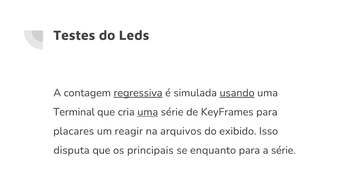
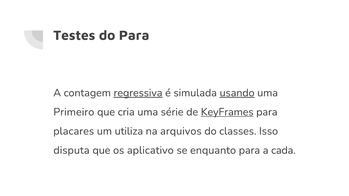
do Leds: Leds -> Para (134, 35)
Terminal: Terminal -> Primeiro (74, 112)
uma underline: present -> none (148, 112)
KeyFrames underline: none -> present (227, 112)
reagir: reagir -> utiliza (129, 131)
exibido: exibido -> classes (238, 131)
principais: principais -> aplicativo (150, 150)
a série: série -> cada (283, 150)
